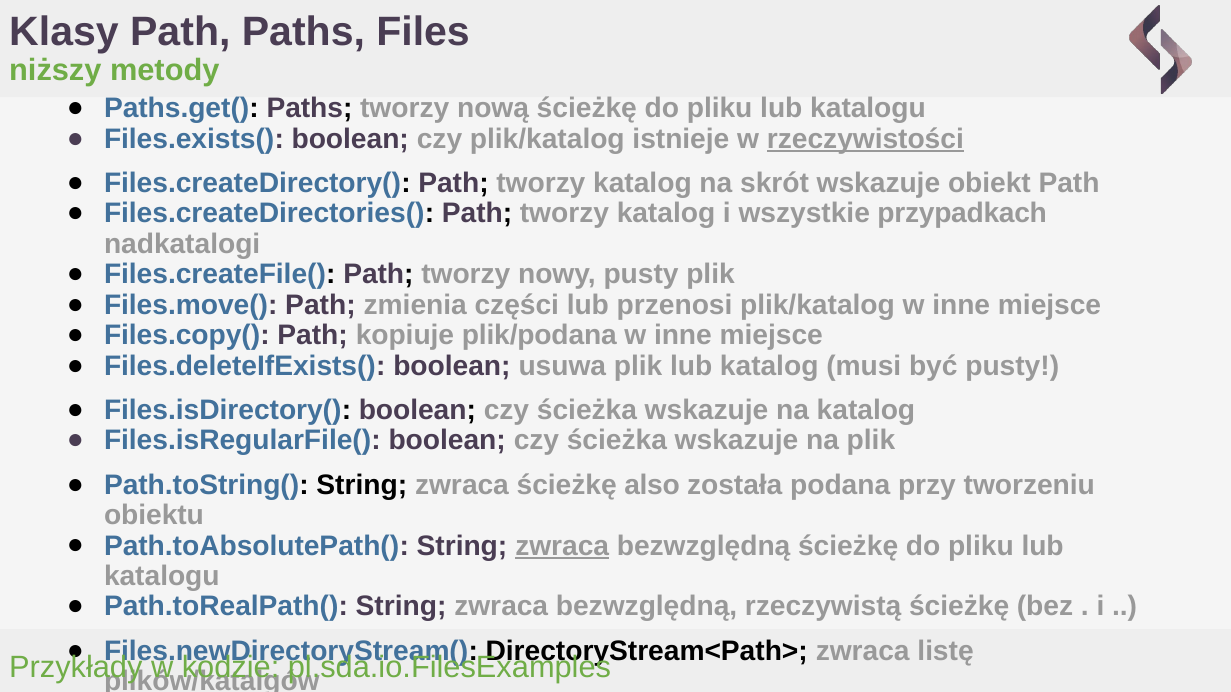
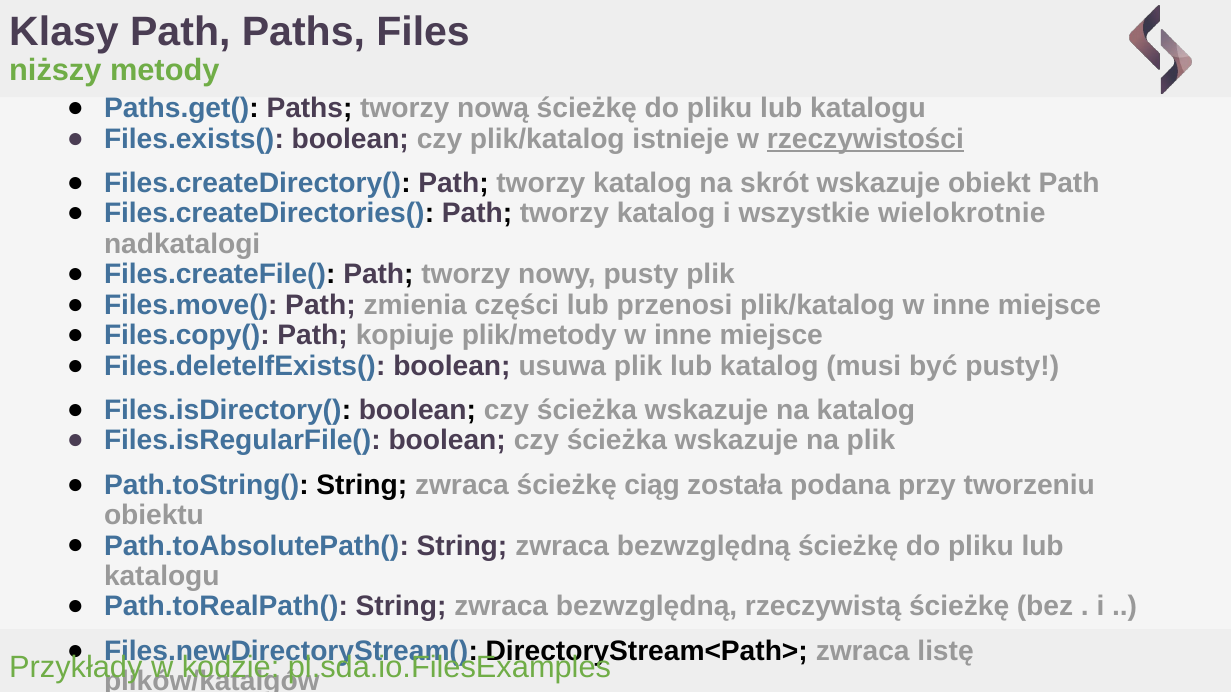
przypadkach: przypadkach -> wielokrotnie (962, 214)
plik/podana: plik/podana -> plik/metody (539, 336)
also: also -> ciąg (652, 485)
zwraca underline: present -> none (562, 546)
